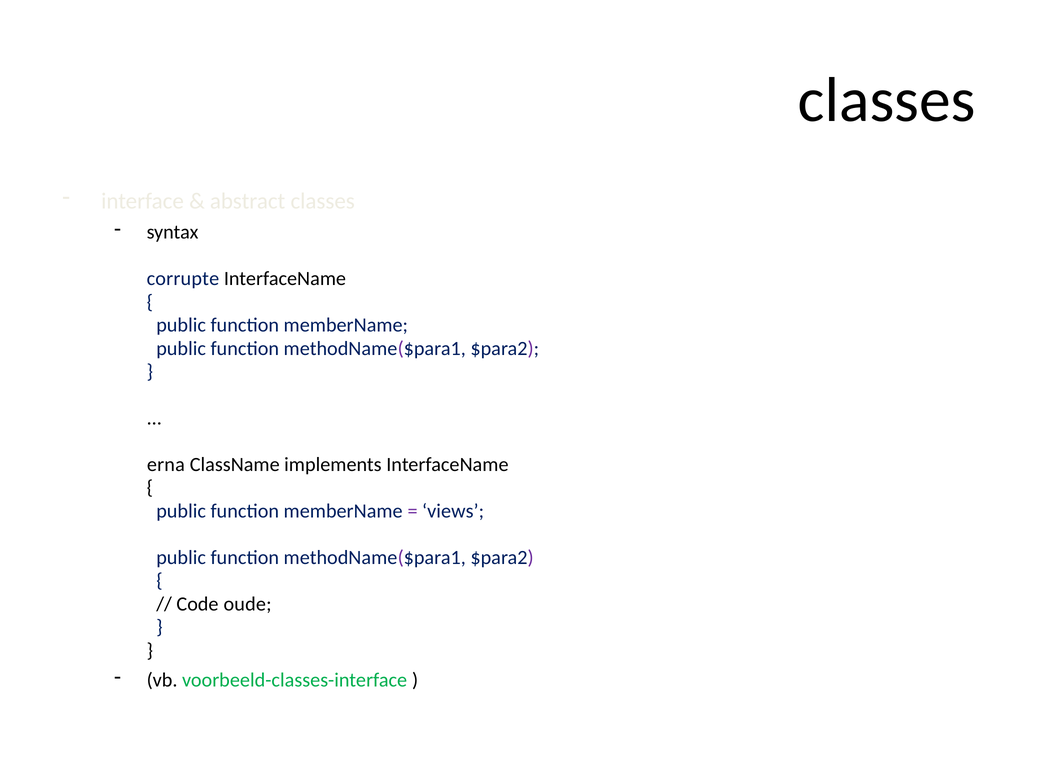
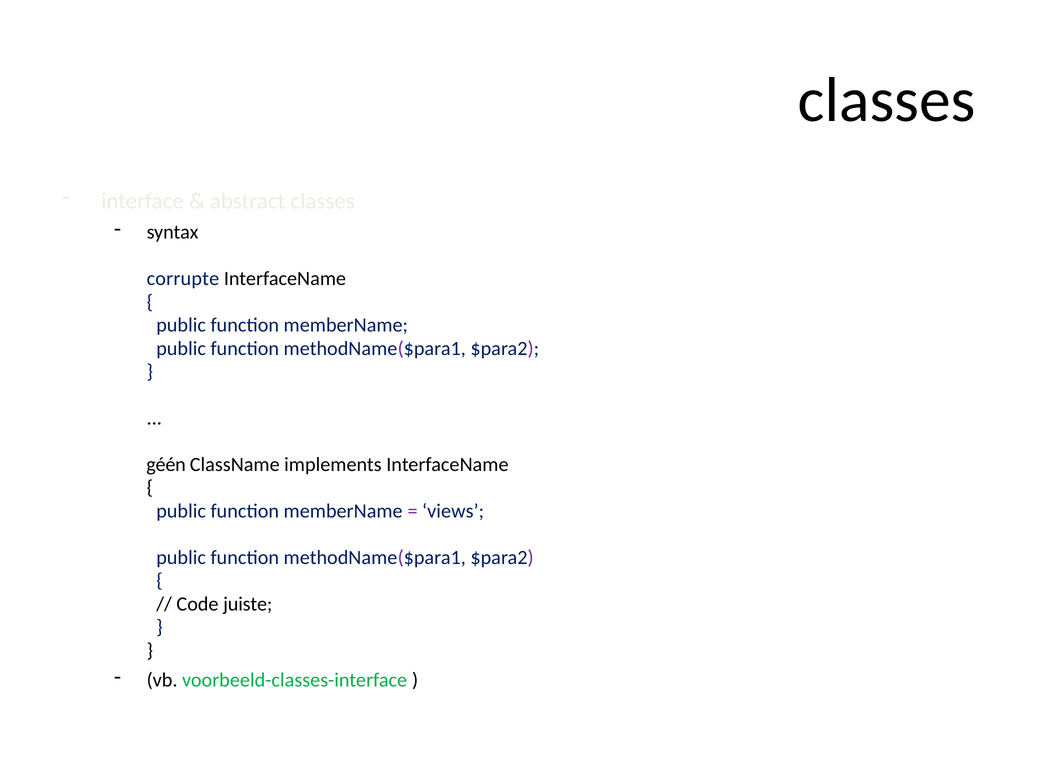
erna: erna -> géén (166, 465)
oude: oude -> juiste (248, 604)
